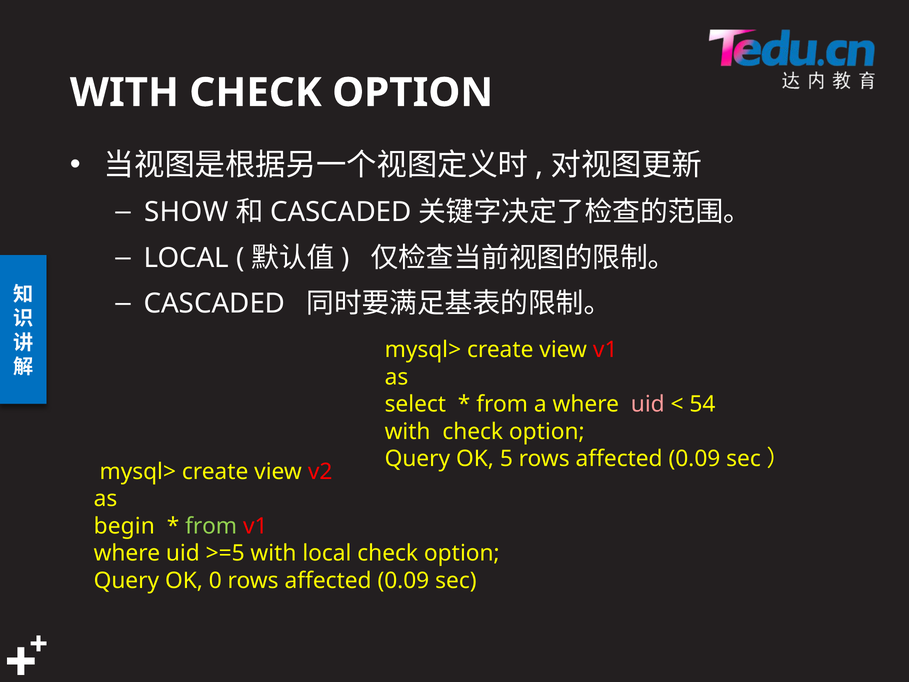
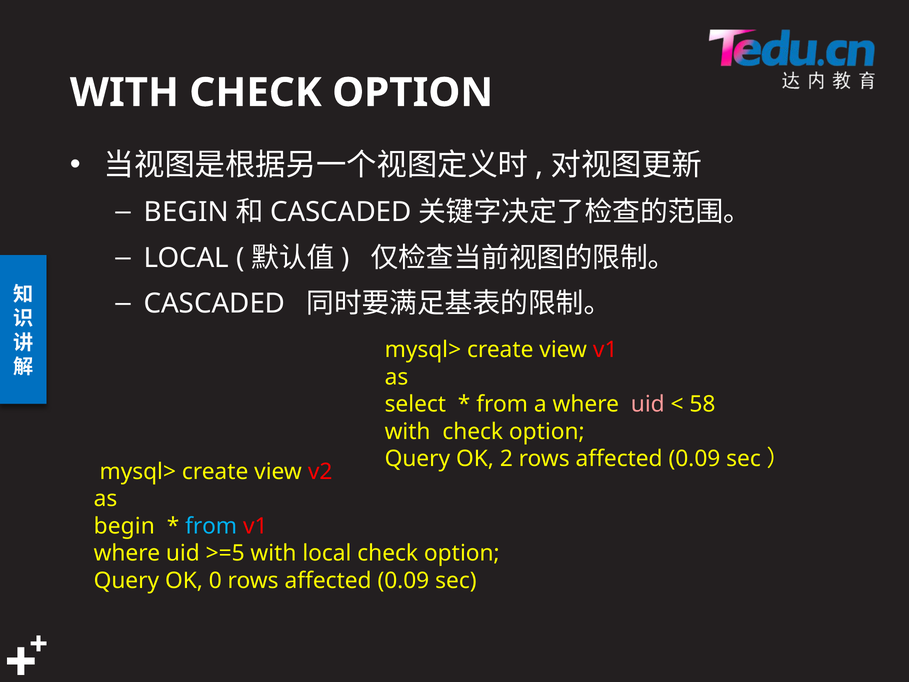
SHOW: SHOW -> BEGIN (186, 212)
54: 54 -> 58 (702, 404)
5: 5 -> 2 (506, 459)
from colour: light green -> light blue (211, 526)
